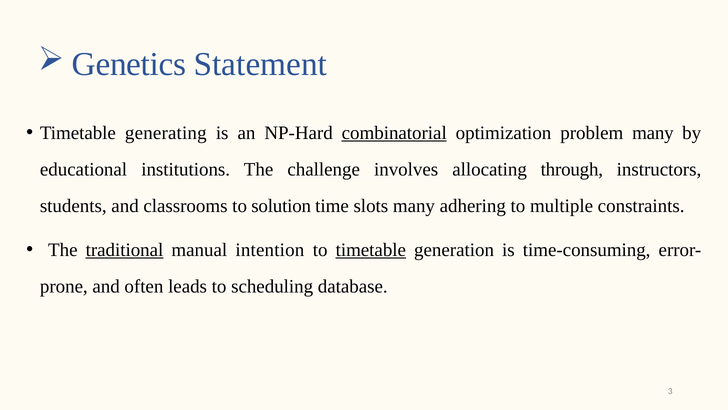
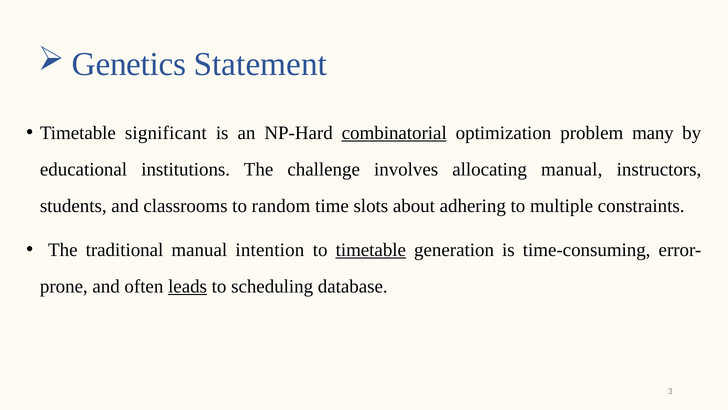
generating: generating -> significant (166, 133)
allocating through: through -> manual (572, 169)
solution: solution -> random (281, 206)
slots many: many -> about (414, 206)
traditional underline: present -> none (125, 250)
leads underline: none -> present (188, 286)
